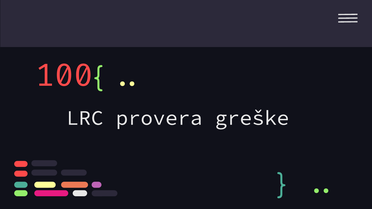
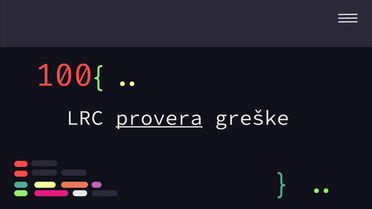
provera underline: none -> present (159, 118)
